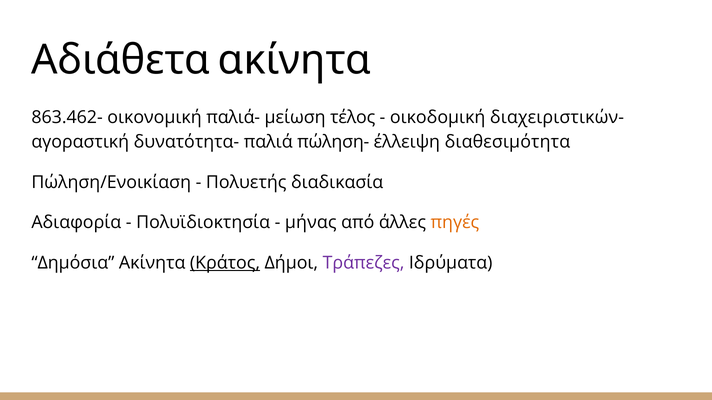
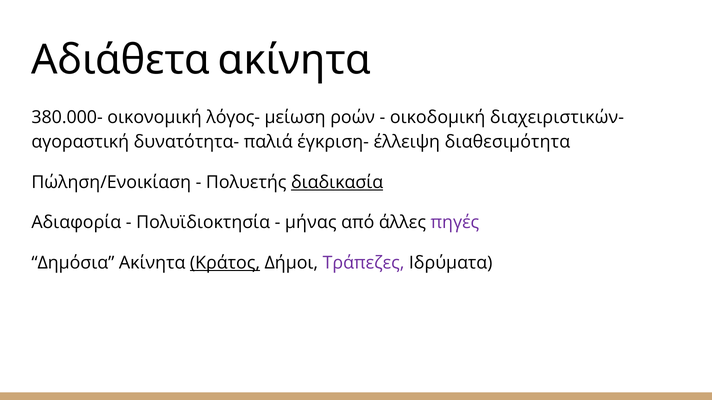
863.462-: 863.462- -> 380.000- (67, 118)
παλιά-: παλιά- -> λόγος- (233, 118)
τέλος: τέλος -> ροών (353, 118)
πώληση-: πώληση- -> έγκριση- (333, 142)
διαδικασία underline: none -> present (337, 183)
πηγές colour: orange -> purple (455, 223)
